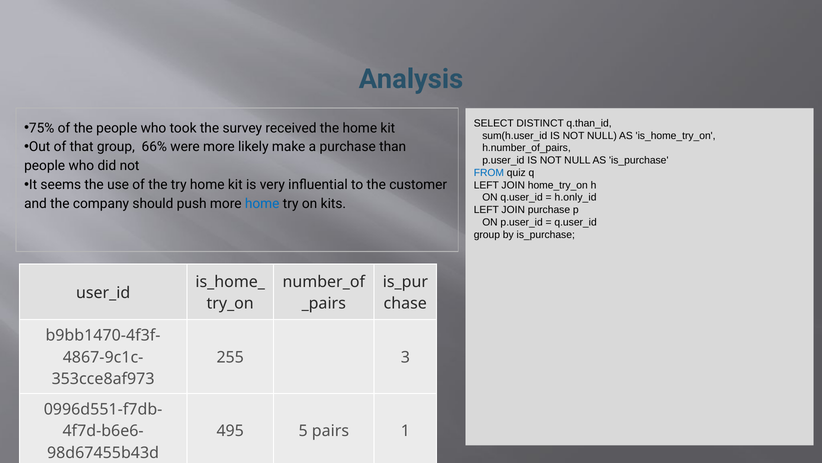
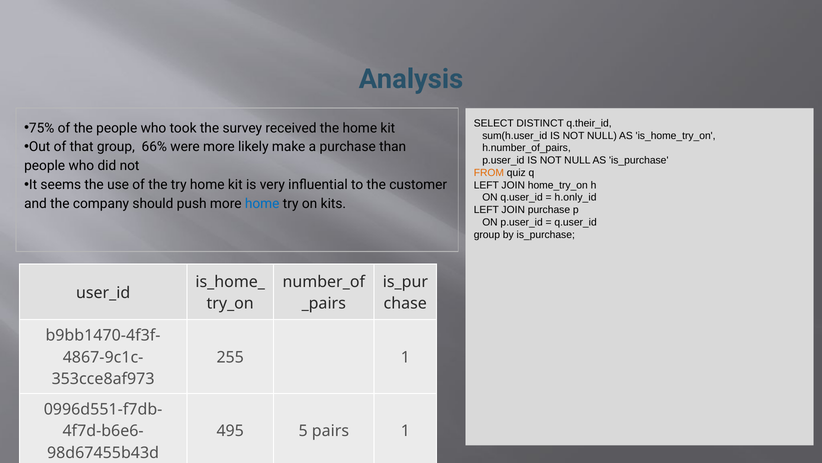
q.than_id: q.than_id -> q.their_id (589, 123)
FROM colour: blue -> orange (489, 173)
255 3: 3 -> 1 (405, 357)
